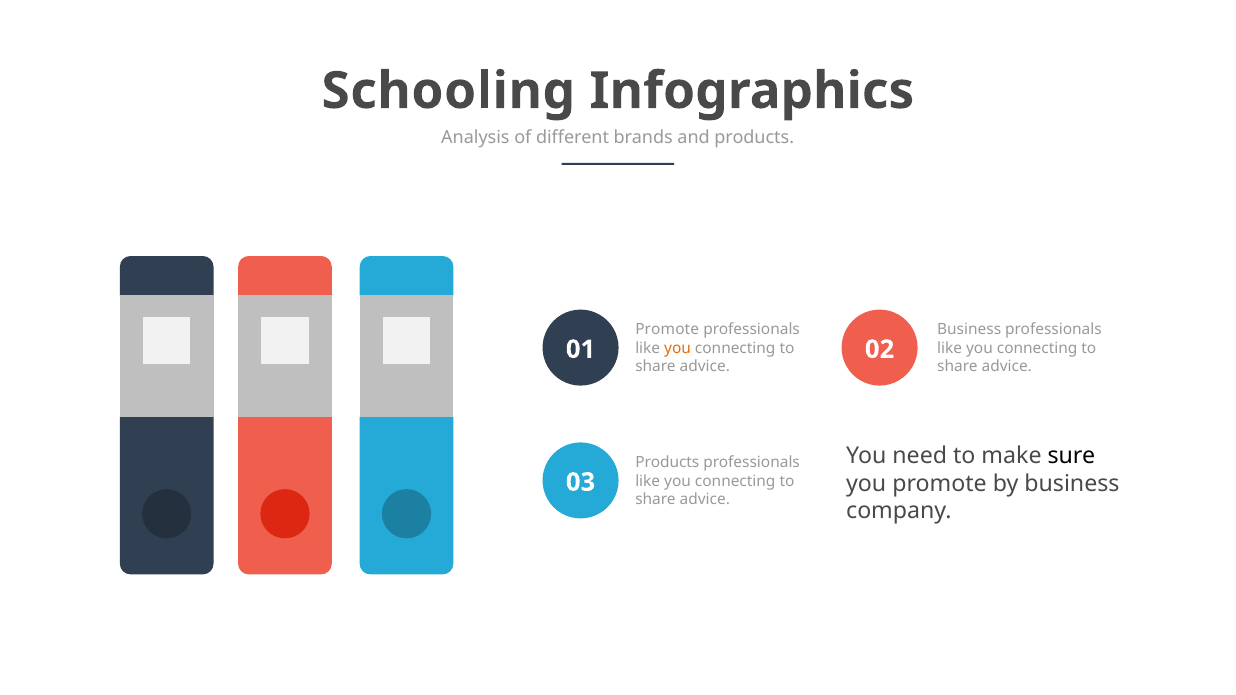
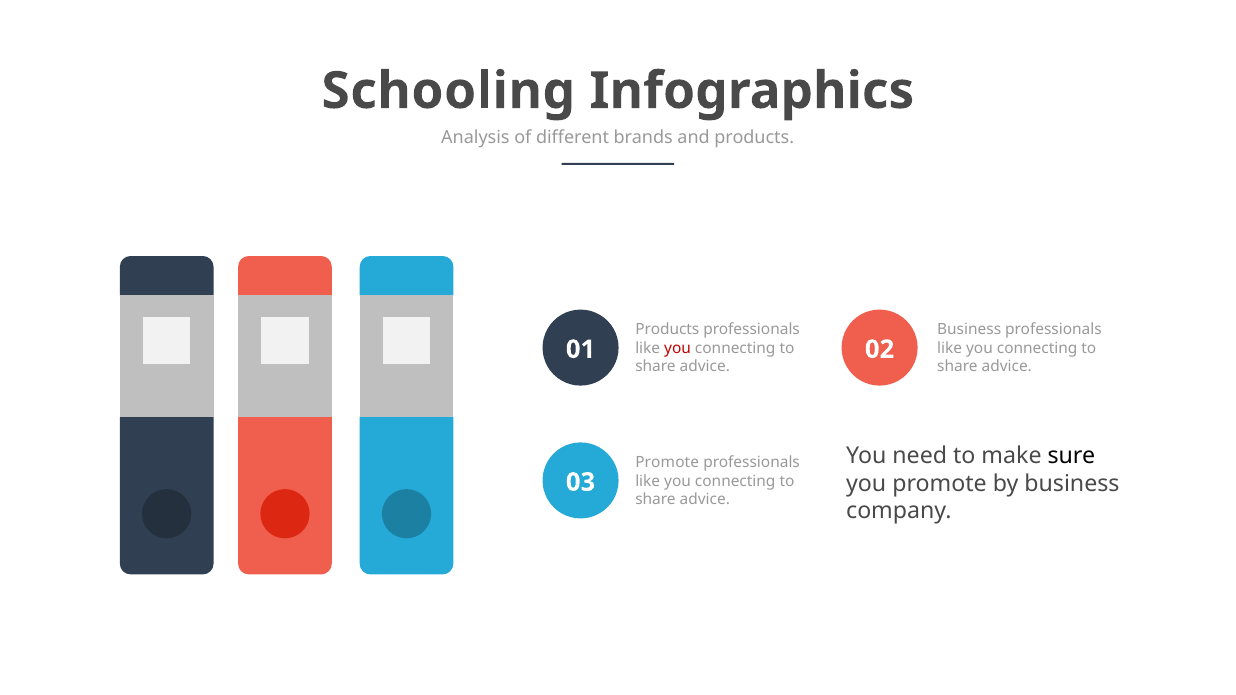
Promote: Promote -> Products (667, 330)
you colour: orange -> red (678, 348)
Products: Products -> Promote (667, 463)
